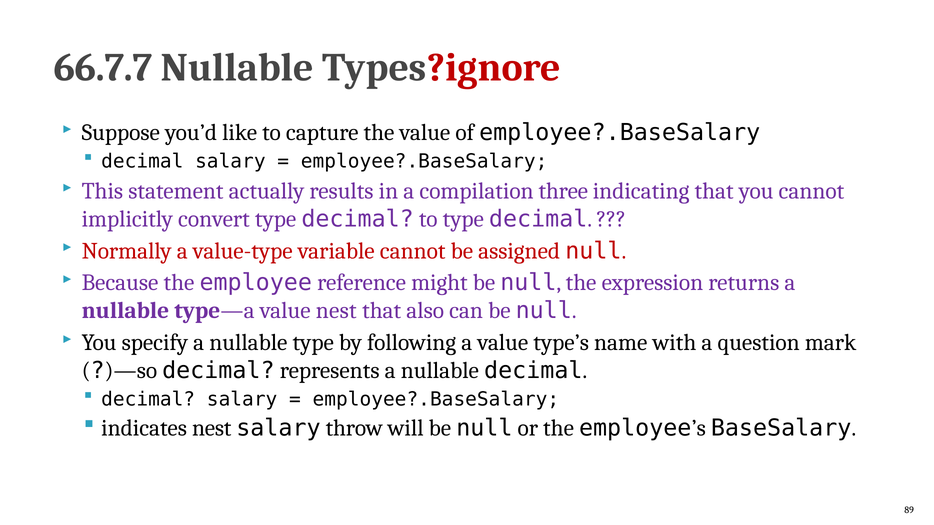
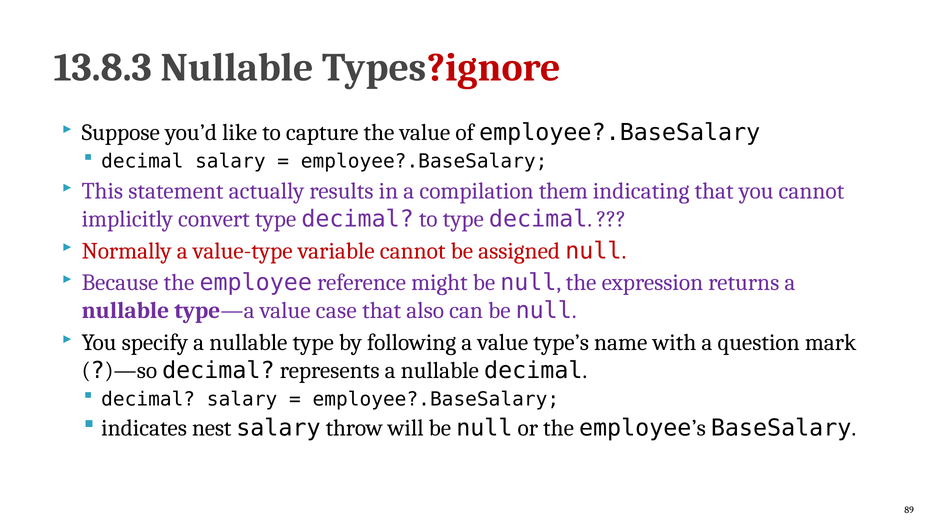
66.7.7: 66.7.7 -> 13.8.3 (103, 68)
three: three -> them (563, 191)
value nest: nest -> case (336, 311)
